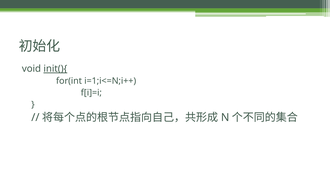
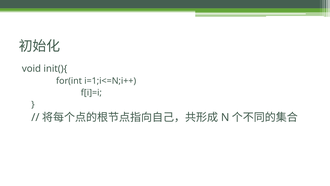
init(){ underline: present -> none (55, 69)
